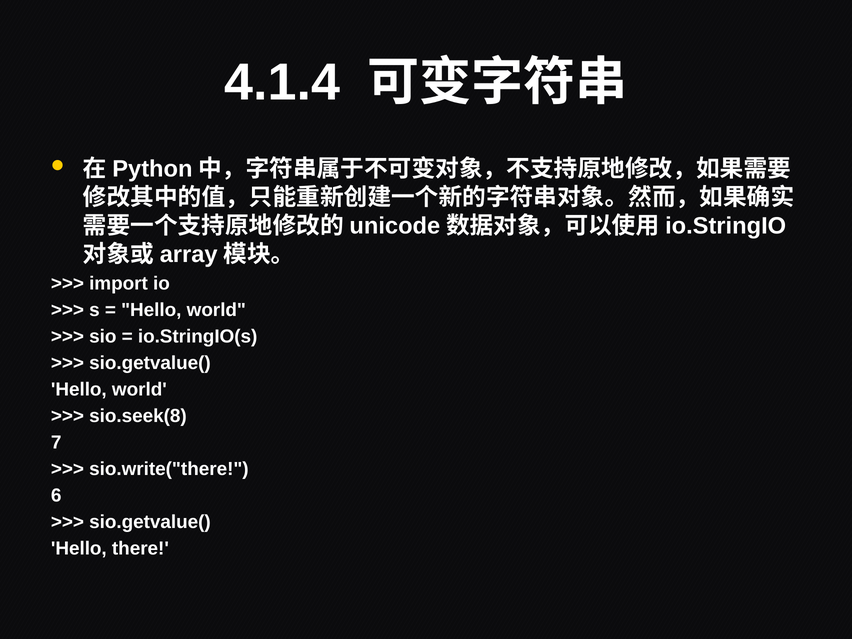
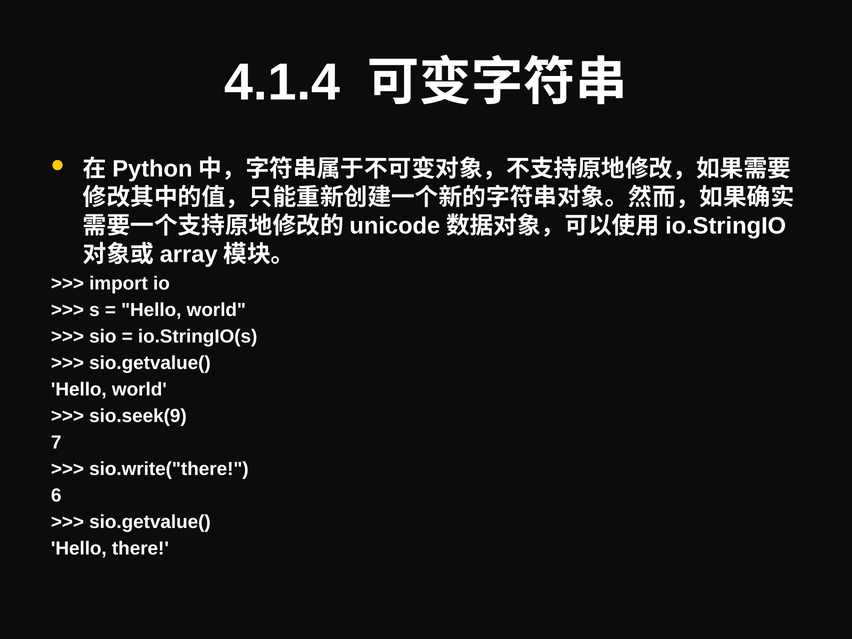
sio.seek(8: sio.seek(8 -> sio.seek(9 (138, 416)
